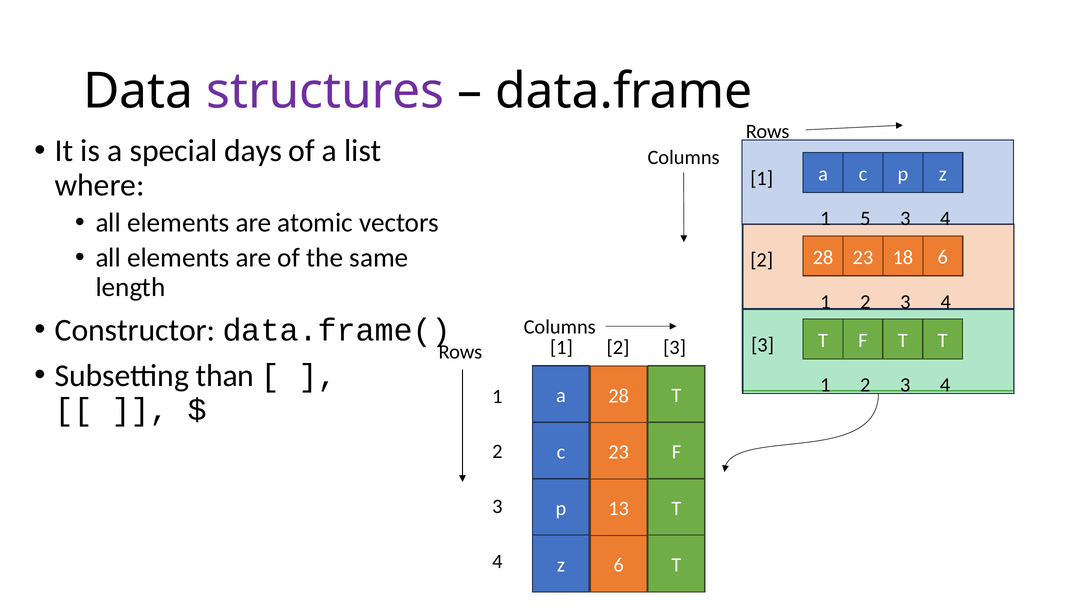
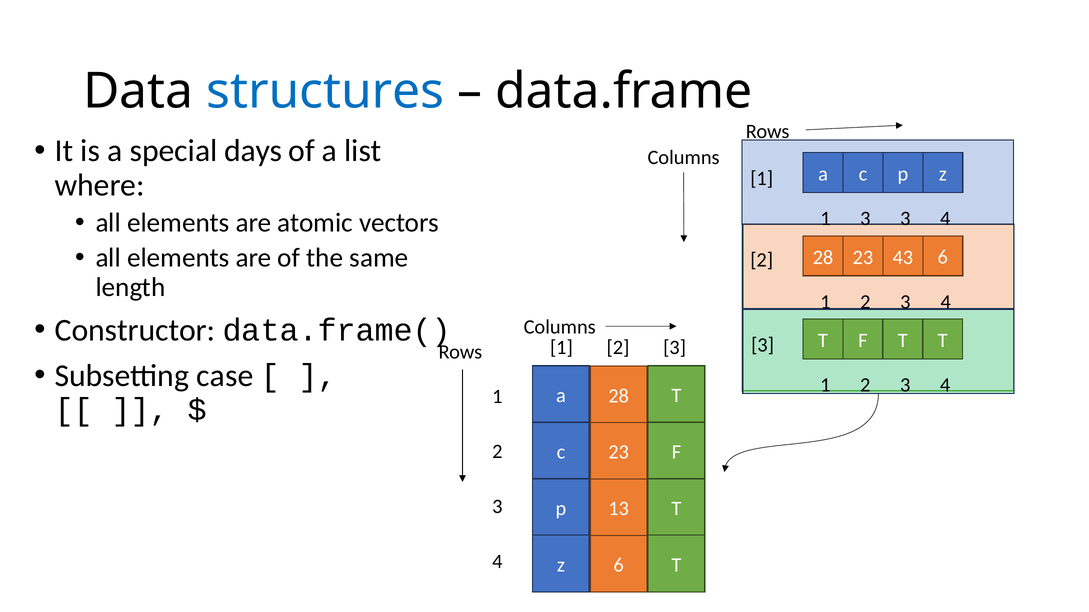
structures colour: purple -> blue (325, 91)
1 5: 5 -> 3 (865, 219)
18: 18 -> 43 (903, 258)
than: than -> case (225, 376)
